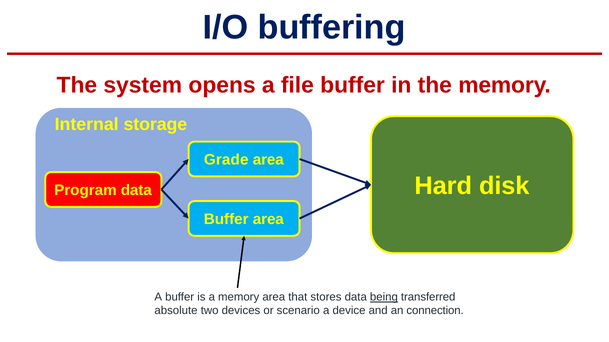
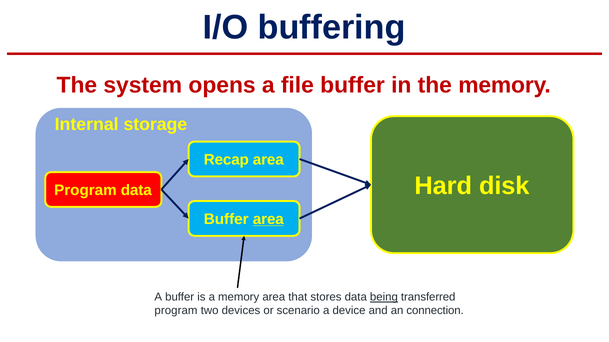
Grade: Grade -> Recap (226, 160)
area underline: none -> present (268, 220)
absolute: absolute -> program (176, 311)
